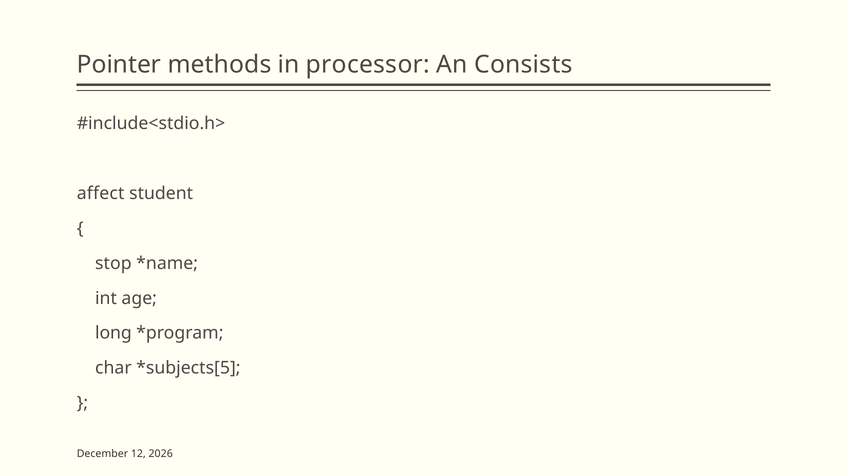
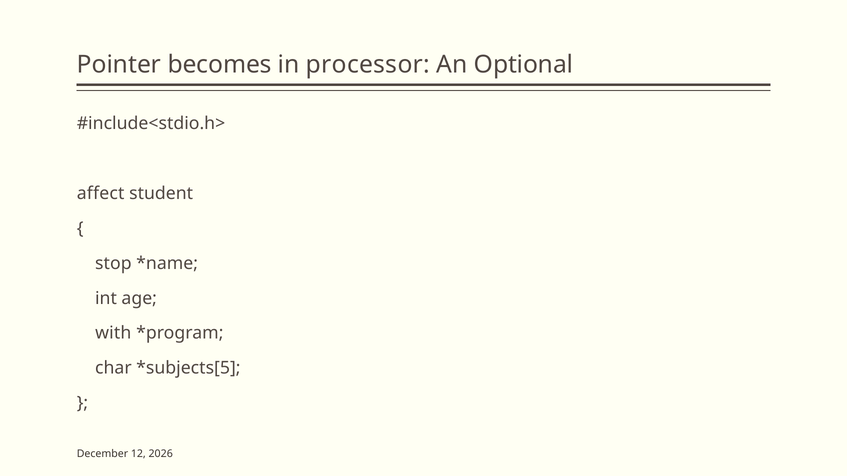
methods: methods -> becomes (220, 65)
Consists: Consists -> Optional (524, 65)
long: long -> with (113, 333)
